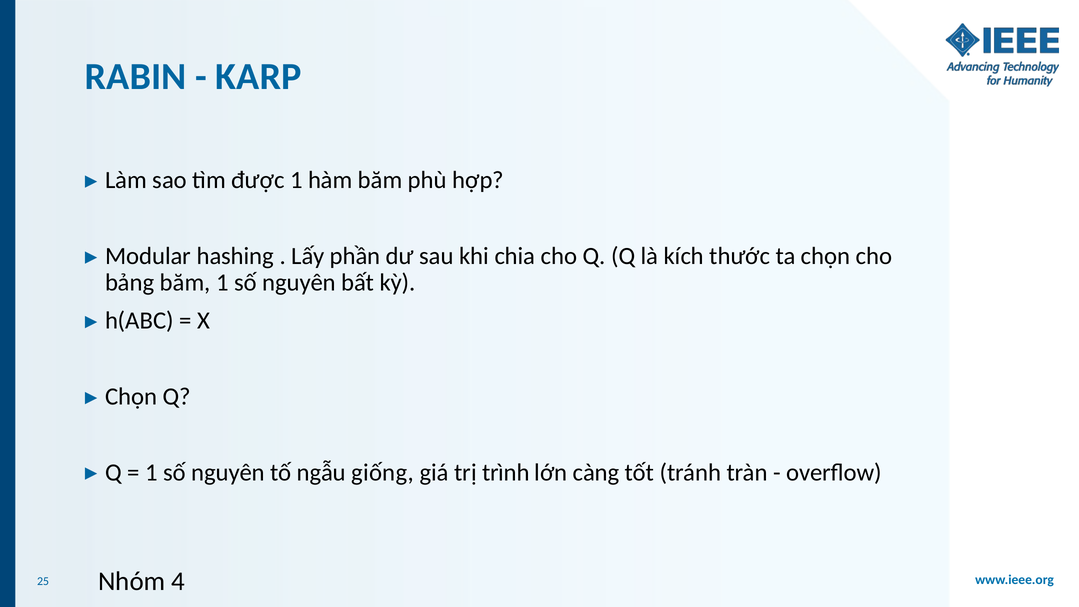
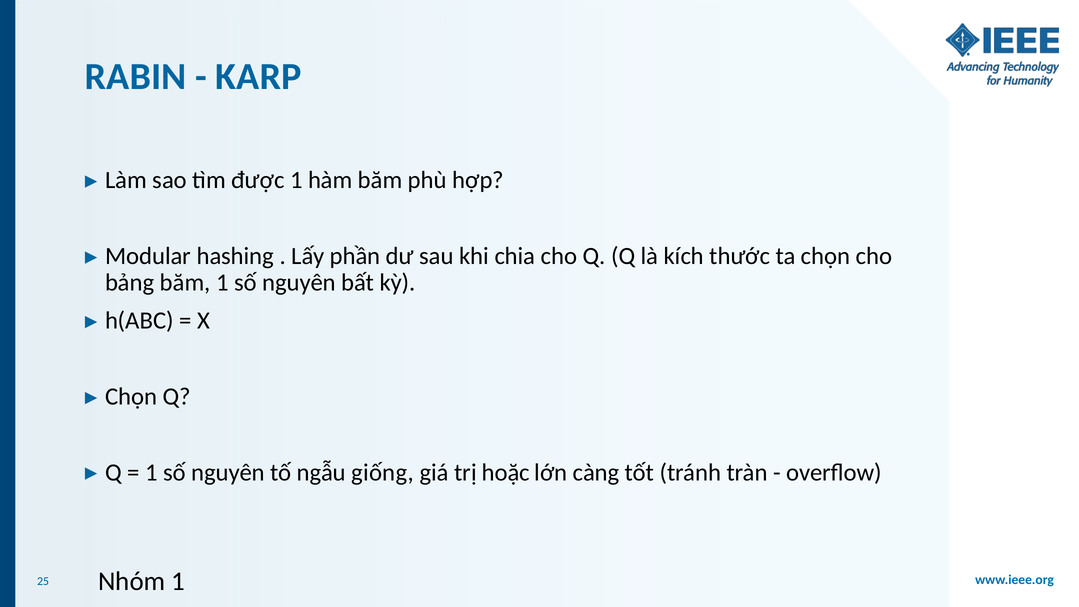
trình: trình -> hoặc (506, 472)
Nhóm 4: 4 -> 1 (178, 581)
